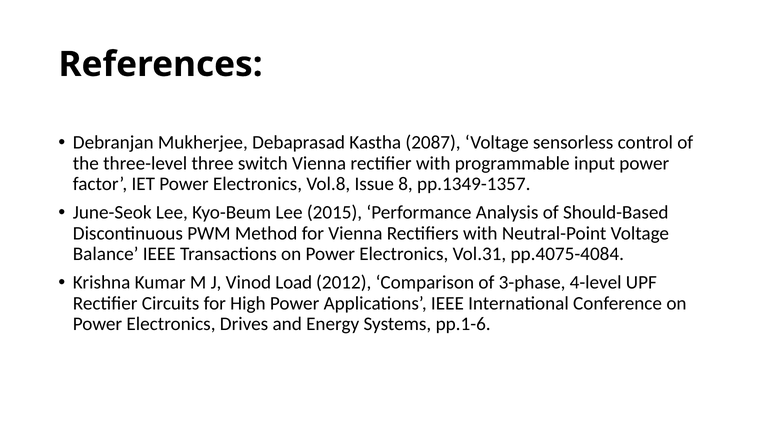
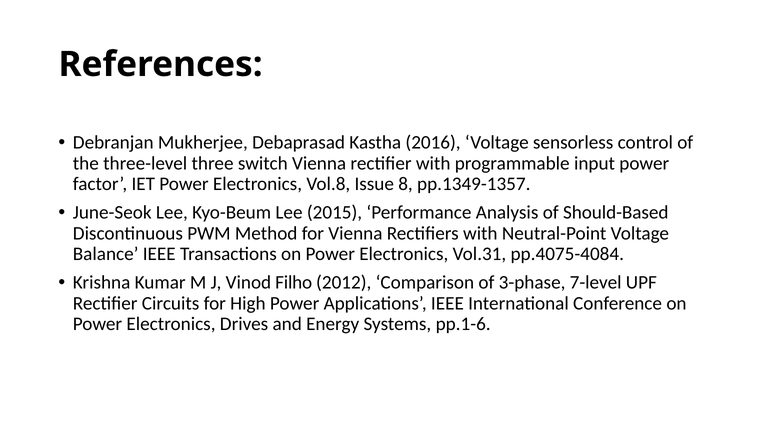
2087: 2087 -> 2016 (433, 143)
Load: Load -> Filho (294, 283)
4-level: 4-level -> 7-level (596, 283)
